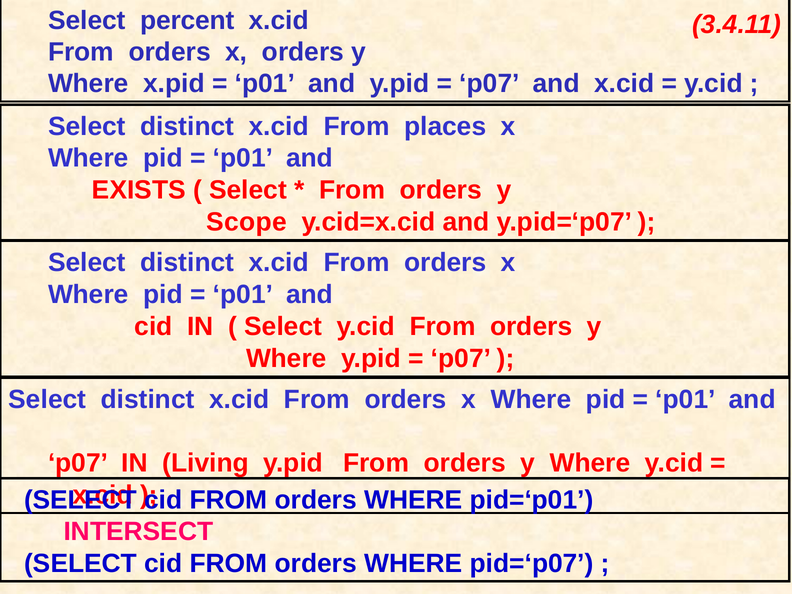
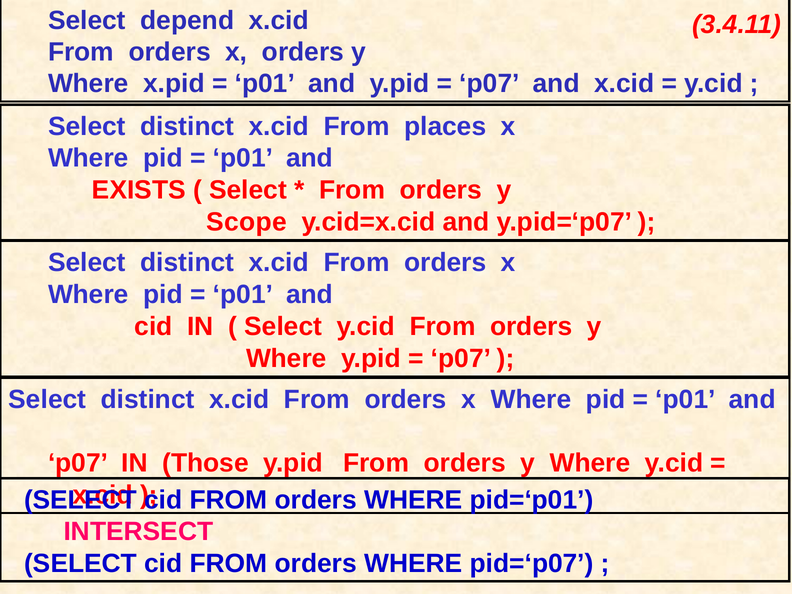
percent: percent -> depend (187, 20)
Living: Living -> Those (206, 463)
